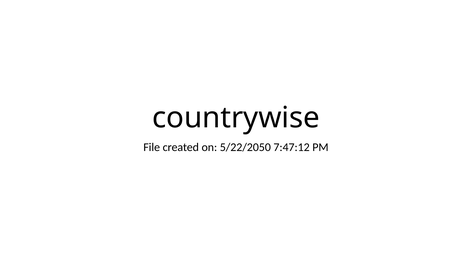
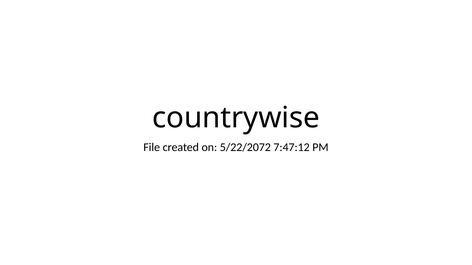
5/22/2050: 5/22/2050 -> 5/22/2072 (245, 148)
